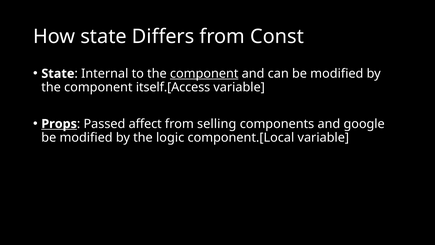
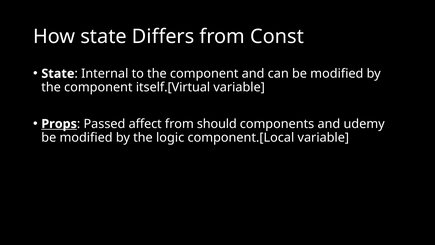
component underline: present -> none (204, 74)
itself.[Access: itself.[Access -> itself.[Virtual (173, 87)
selling: selling -> should (217, 124)
google: google -> udemy (364, 124)
